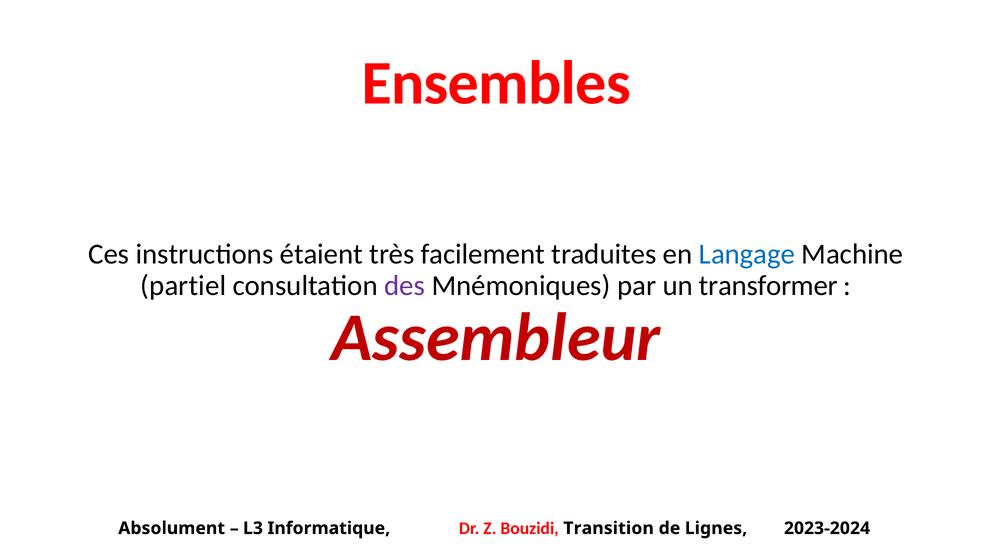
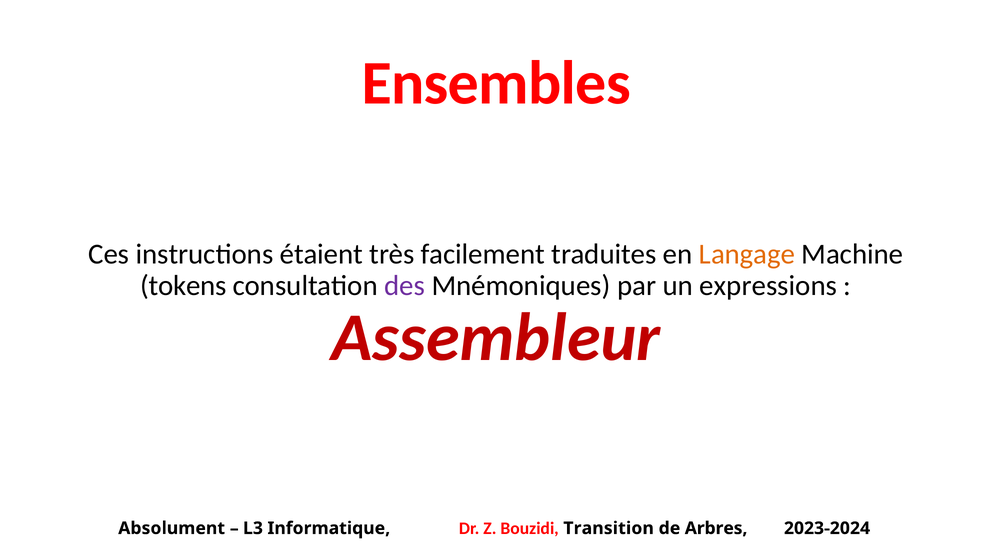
Langage colour: blue -> orange (747, 254)
partiel: partiel -> tokens (183, 286)
transformer: transformer -> expressions (768, 286)
Lignes: Lignes -> Arbres (716, 528)
